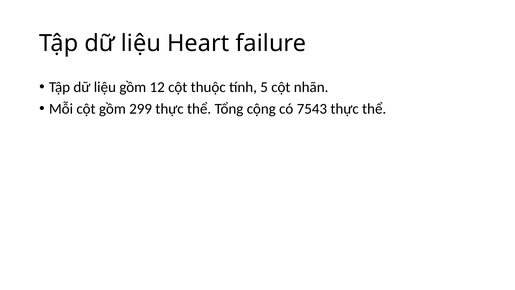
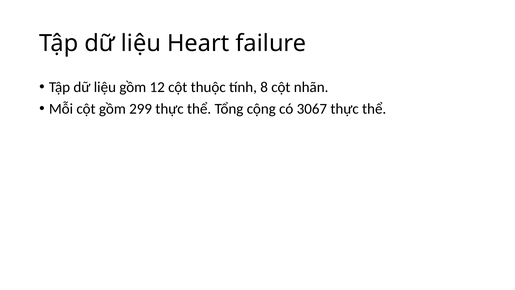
5: 5 -> 8 (264, 87)
7543: 7543 -> 3067 (312, 109)
